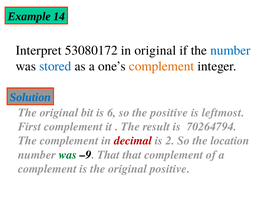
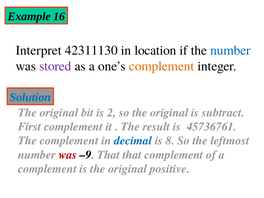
14: 14 -> 16 (59, 16)
53080172: 53080172 -> 42311130 (91, 50)
in original: original -> location (155, 50)
stored colour: blue -> purple (55, 66)
6: 6 -> 2 (112, 113)
so the positive: positive -> original (169, 113)
leftmost: leftmost -> subtract (223, 113)
70264794: 70264794 -> 45736761 (212, 127)
decimal colour: red -> blue (133, 141)
2: 2 -> 8 (170, 141)
location: location -> leftmost (230, 141)
was colour: green -> red (68, 155)
